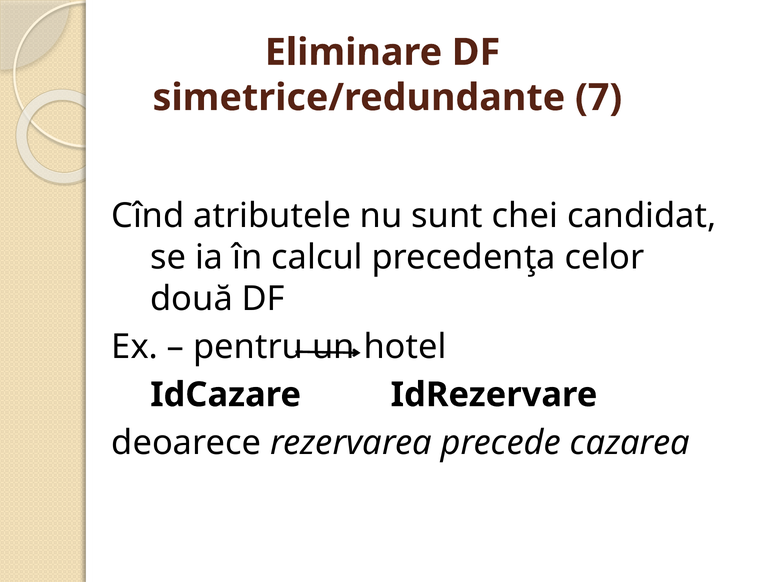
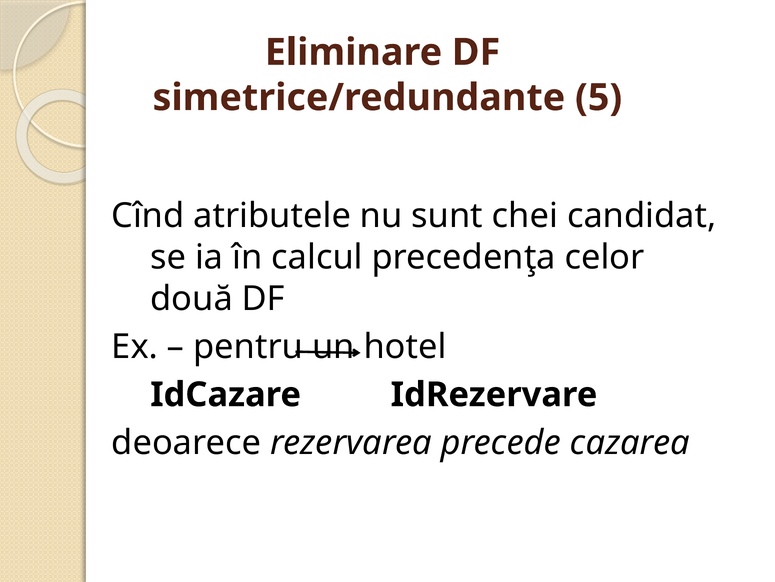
7: 7 -> 5 (599, 98)
